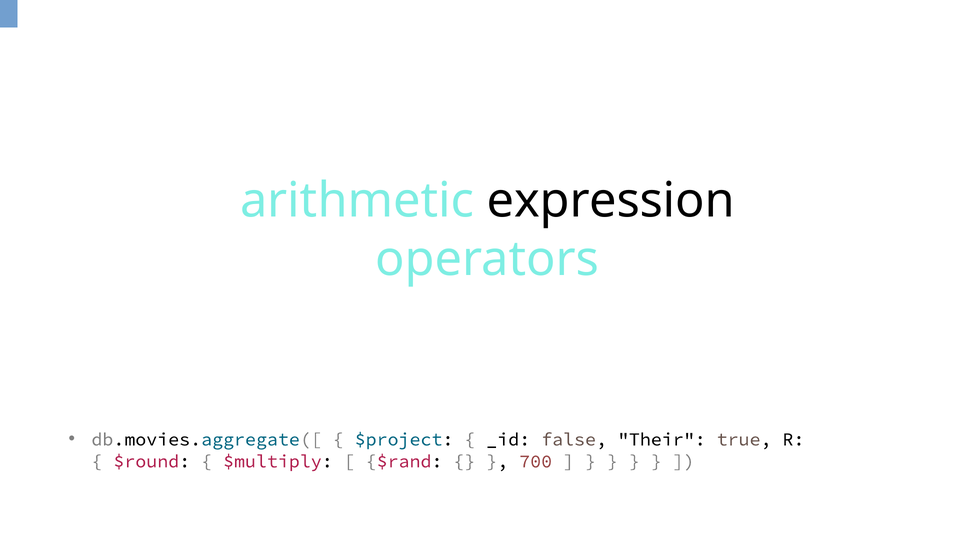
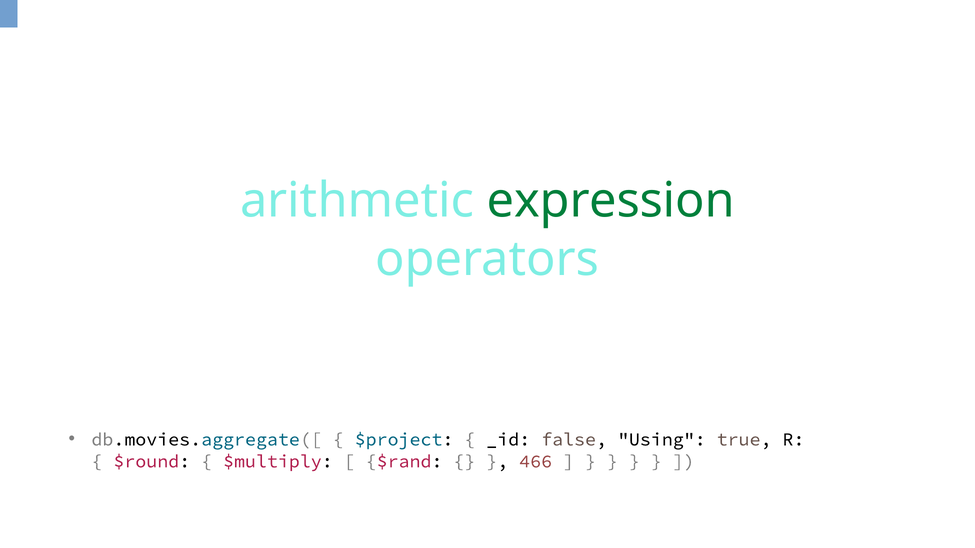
expression colour: black -> green (611, 201)
Their: Their -> Using (662, 440)
700: 700 -> 466 (536, 462)
